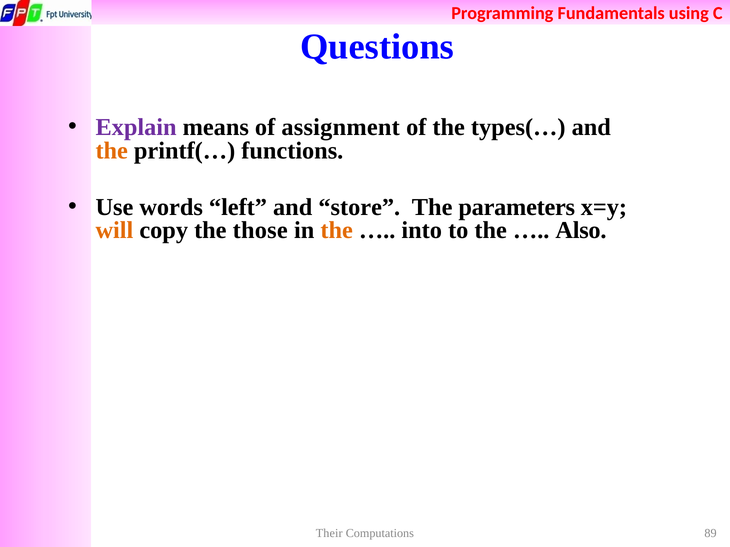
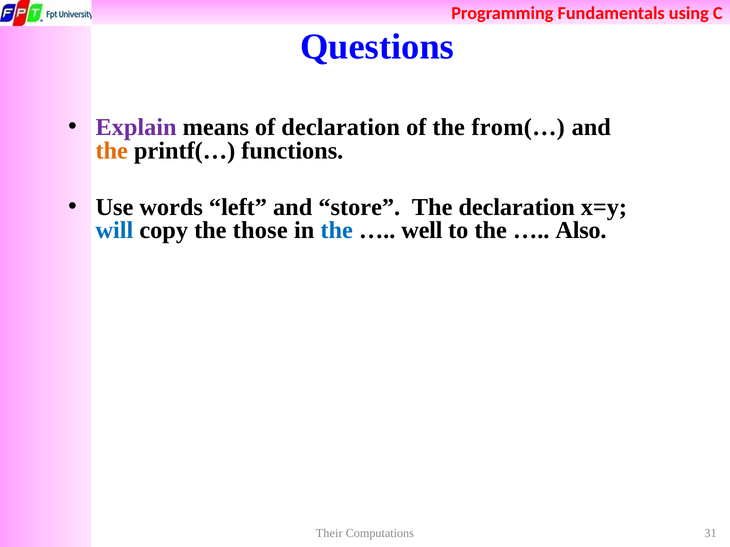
of assignment: assignment -> declaration (341, 127)
types(…: types(… -> from(… (518, 127)
The parameters: parameters -> declaration (517, 207)
will colour: orange -> blue (114, 231)
the colour: orange -> blue (337, 231)
into: into -> well (422, 231)
89: 89 -> 31 (711, 534)
